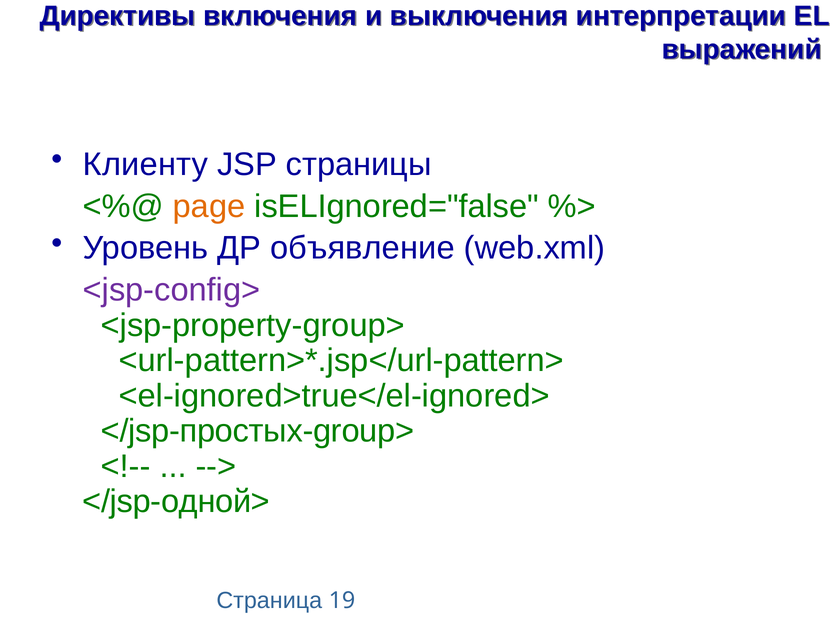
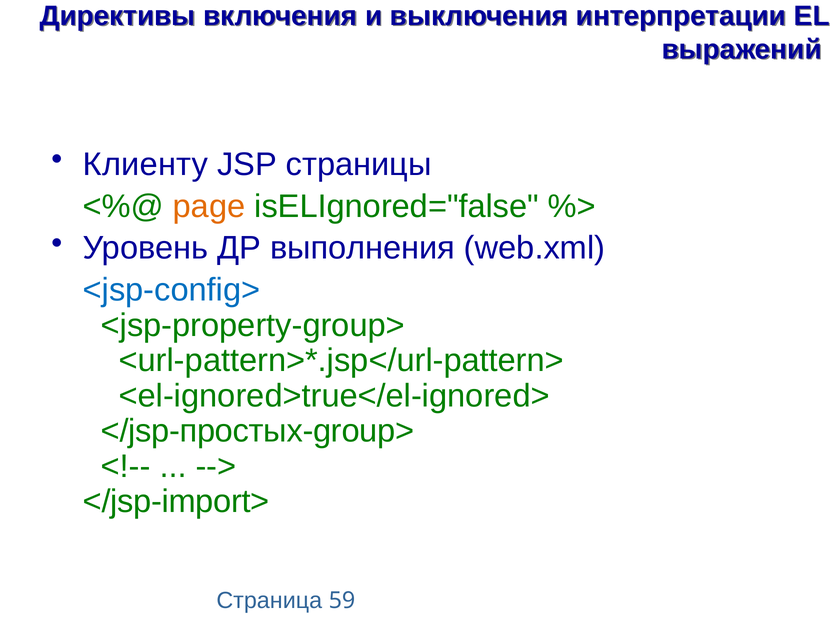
объявление: объявление -> выполнения (362, 248)
<jsp-config> colour: purple -> blue (172, 290)
</jsp-одной>: </jsp-одной> -> </jsp-import> (176, 501)
19: 19 -> 59 (342, 600)
